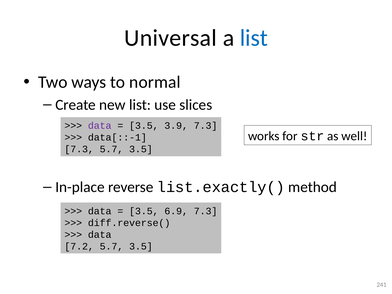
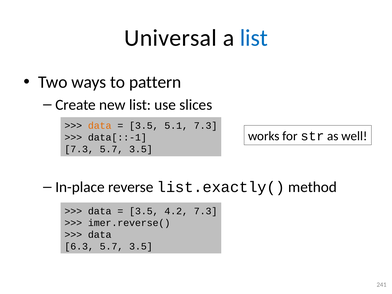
normal: normal -> pattern (155, 82)
data colour: purple -> orange (100, 126)
3.9: 3.9 -> 5.1 (176, 126)
6.9: 6.9 -> 4.2 (176, 211)
diff.reverse(: diff.reverse( -> imer.reverse( (129, 223)
7.2: 7.2 -> 6.3 (79, 246)
